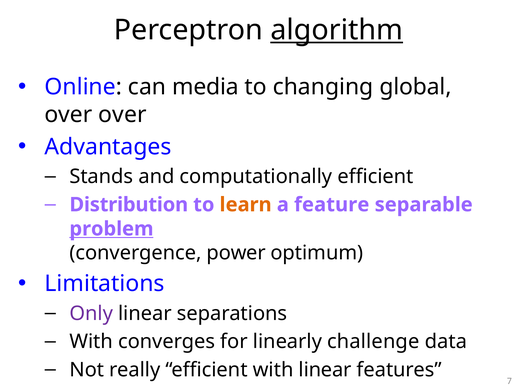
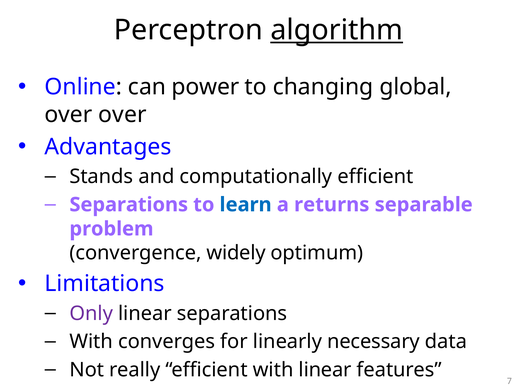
media: media -> power (205, 87)
Distribution: Distribution -> Separations (129, 205)
learn colour: orange -> blue (246, 205)
feature: feature -> returns (332, 205)
problem underline: present -> none (111, 229)
power: power -> widely (236, 253)
challenge: challenge -> necessary (373, 341)
